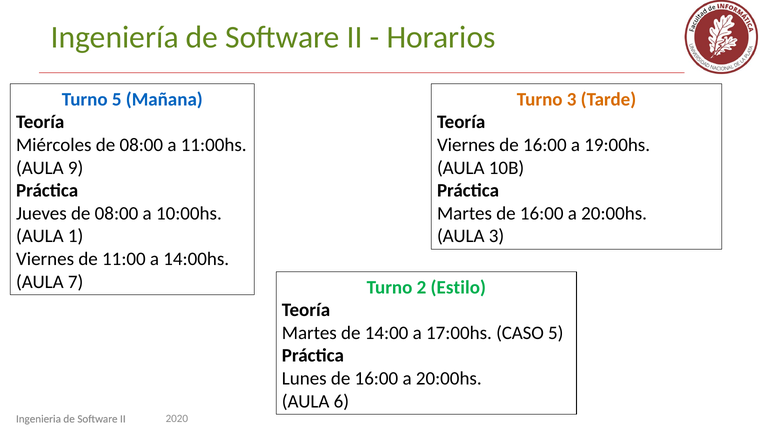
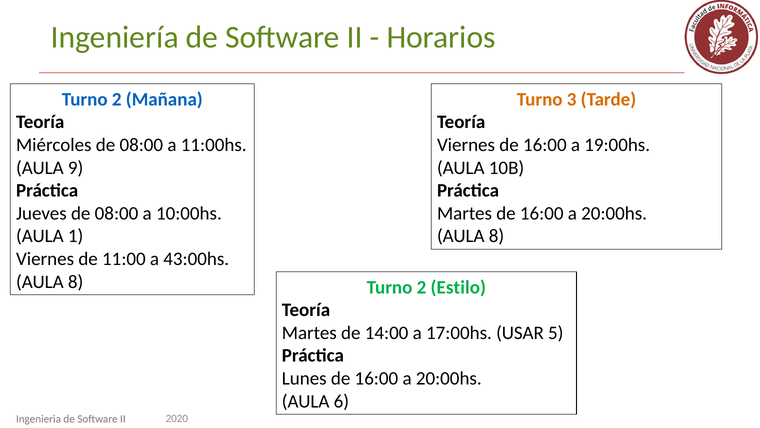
5: 5 -> 2 (117, 99)
3: 3 -> 8 (497, 236)
14:00hs: 14:00hs -> 43:00hs (196, 259)
7: 7 -> 8 (76, 282)
CASO: CASO -> USAR (520, 332)
